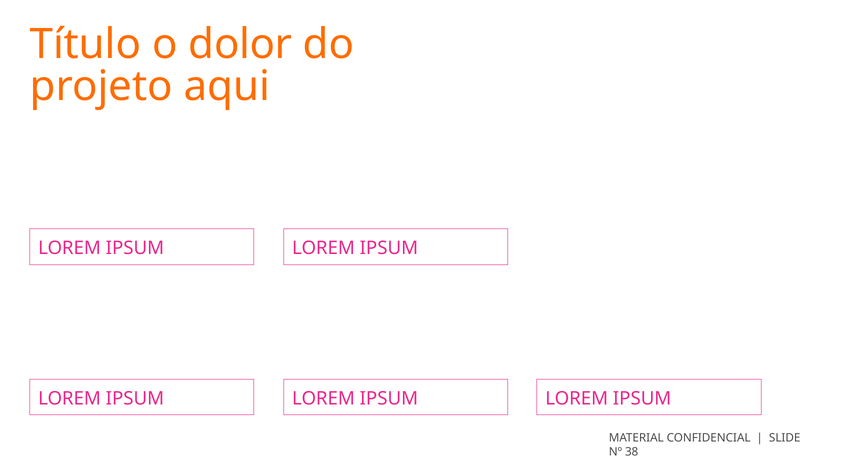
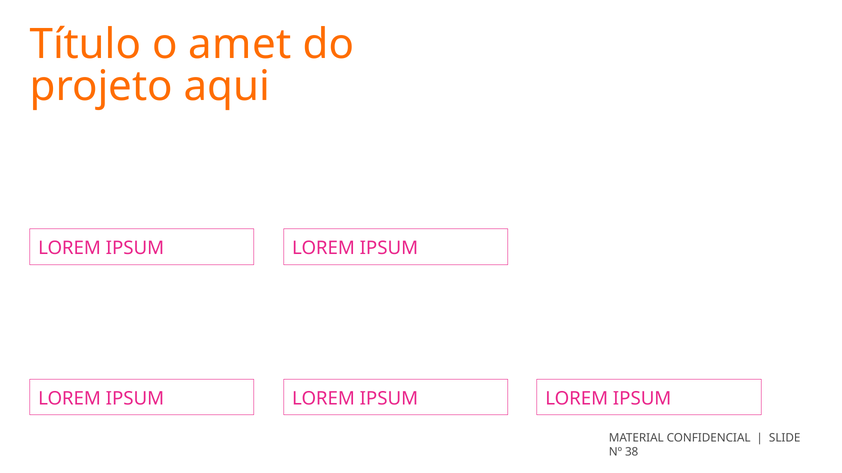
dolor: dolor -> amet (240, 44)
